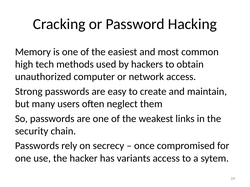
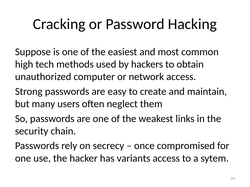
Memory: Memory -> Suppose (33, 52)
